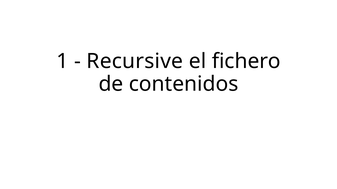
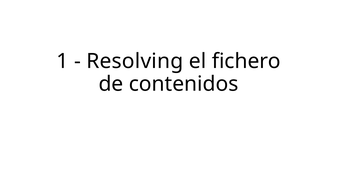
Recursive: Recursive -> Resolving (135, 61)
